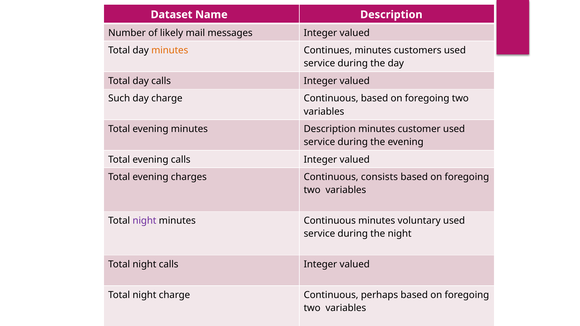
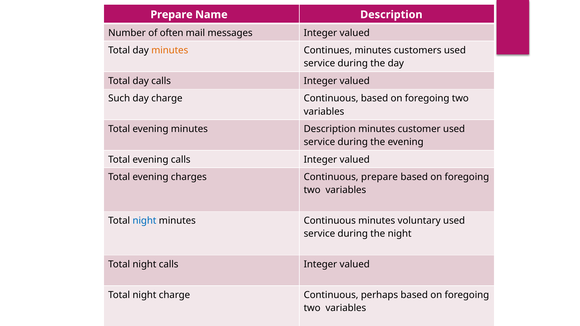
Dataset: Dataset -> Prepare (172, 15)
likely: likely -> often (172, 33)
Continuous consists: consists -> prepare (379, 177)
night colour: purple -> blue (144, 221)
